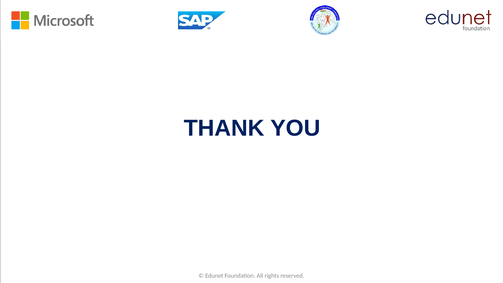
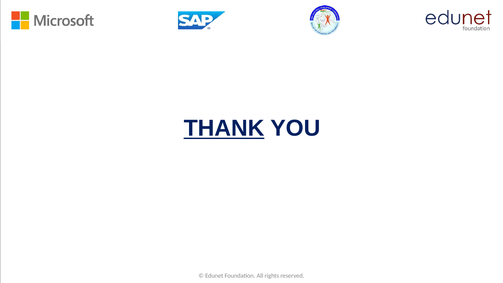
THANK underline: none -> present (224, 128)
